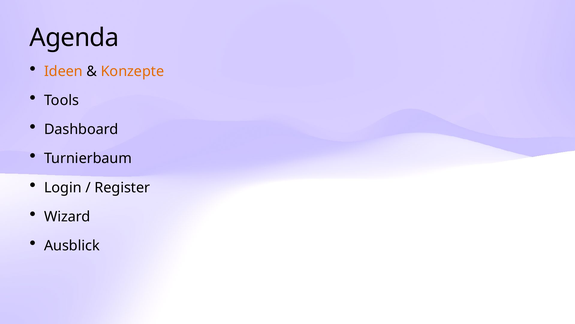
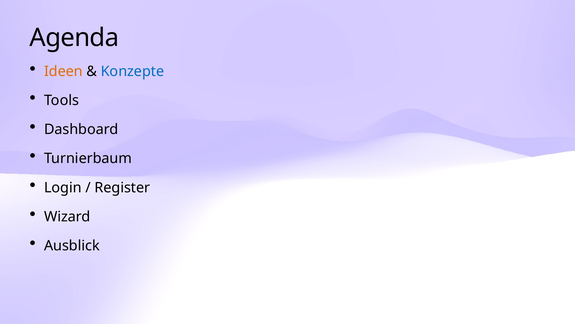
Konzepte colour: orange -> blue (132, 71)
